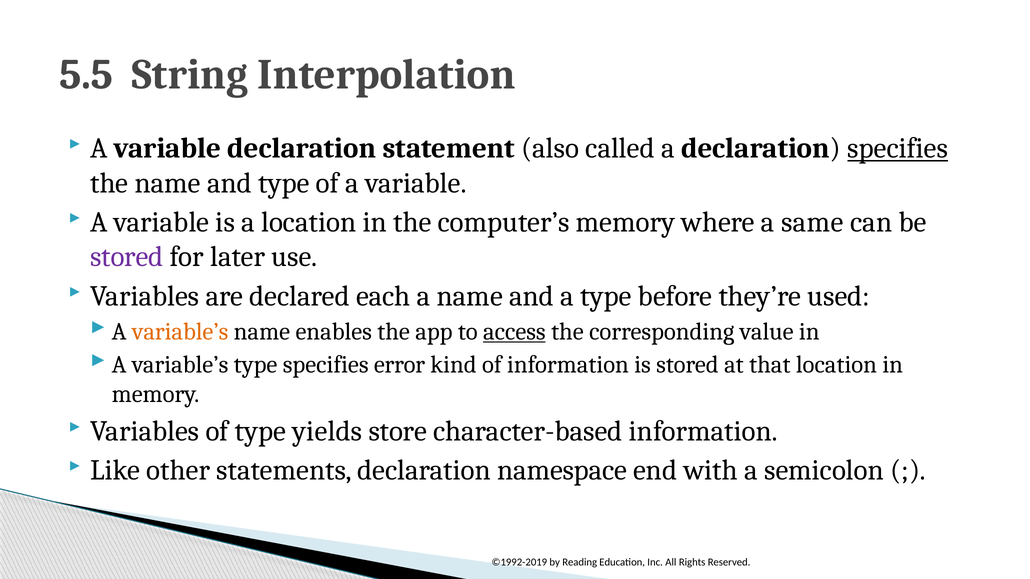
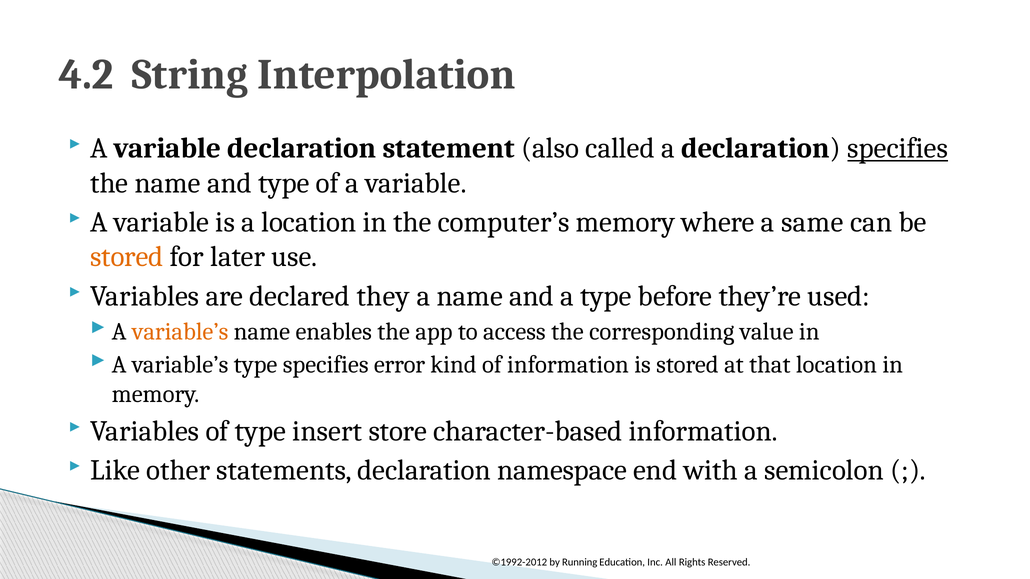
5.5: 5.5 -> 4.2 (86, 74)
stored colour: purple -> orange (127, 257)
each: each -> they (383, 296)
access underline: present -> none (514, 332)
yields: yields -> insert (327, 431)
©1992-2019: ©1992-2019 -> ©1992-2012 (519, 563)
Reading: Reading -> Running (580, 563)
